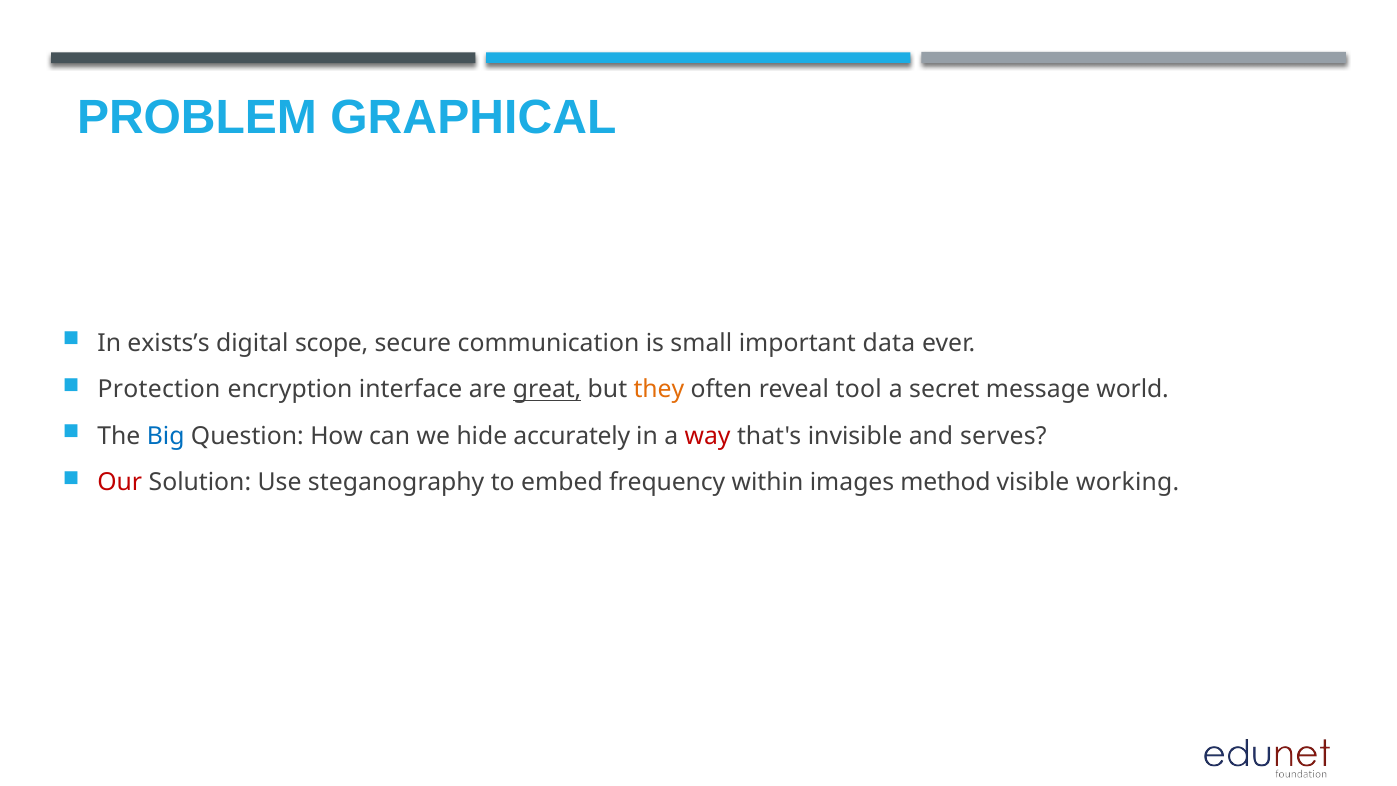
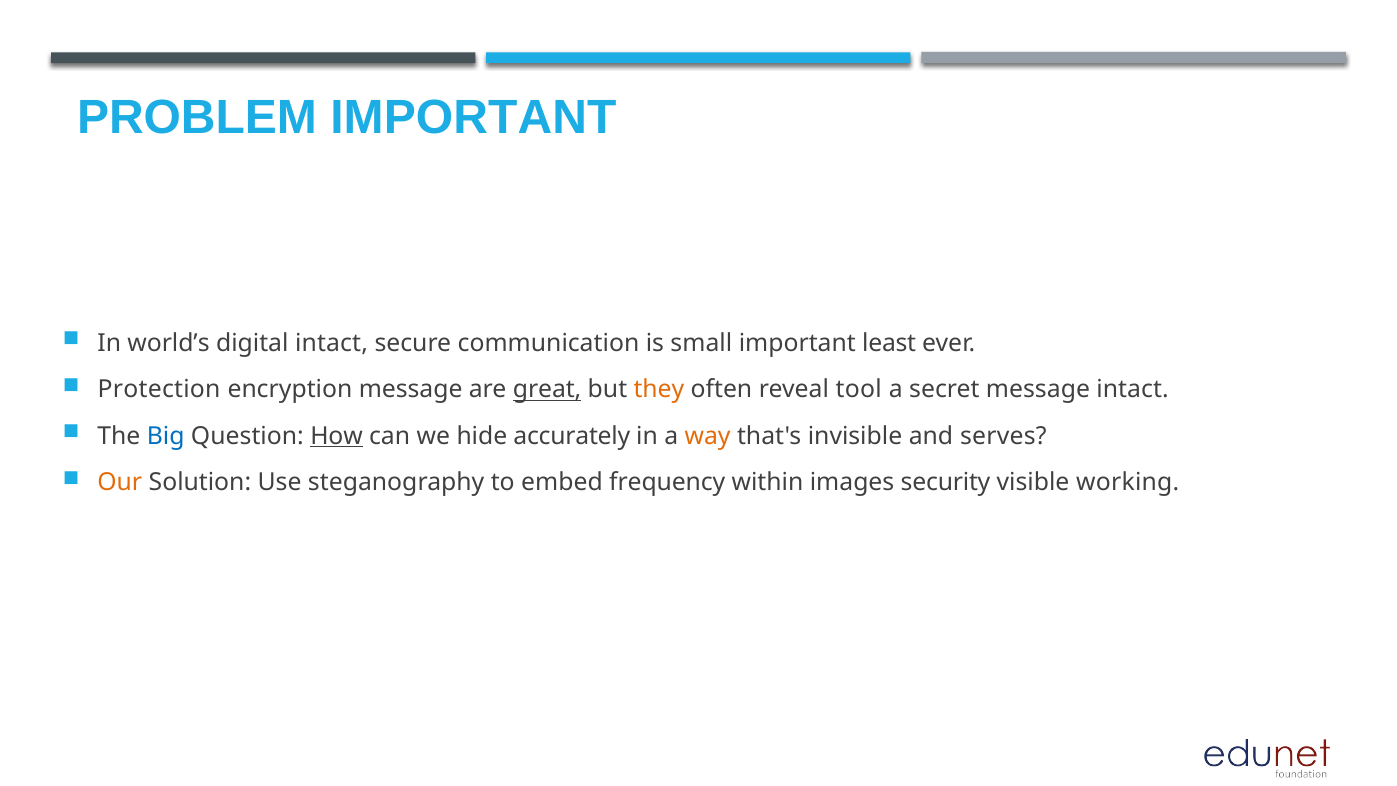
PROBLEM GRAPHICAL: GRAPHICAL -> IMPORTANT (473, 118)
exists’s: exists’s -> world’s (169, 343)
digital scope: scope -> intact (332, 343)
data: data -> least (889, 343)
encryption interface: interface -> message (411, 390)
message world: world -> intact (1133, 390)
How underline: none -> present (337, 436)
way colour: red -> orange (708, 436)
Our colour: red -> orange (120, 482)
method: method -> security (946, 482)
